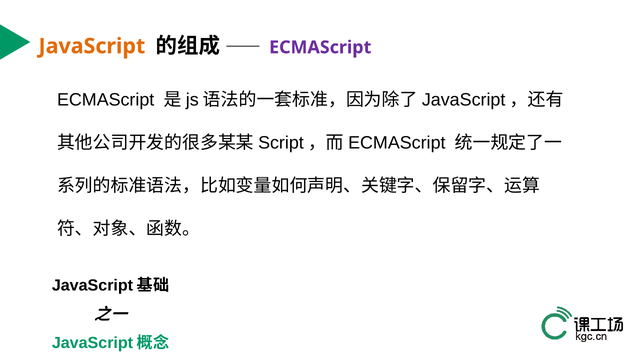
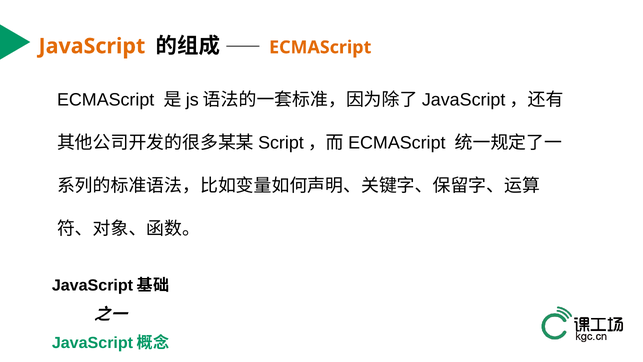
ECMAScript colour: purple -> orange (320, 47)
